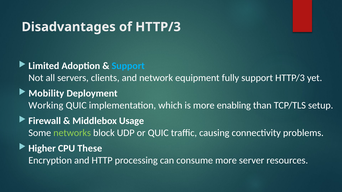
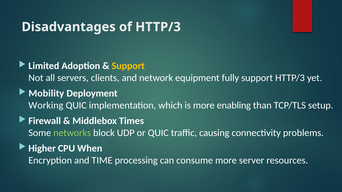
Support colour: light blue -> yellow (128, 66)
Usage: Usage -> Times (131, 121)
These: These -> When (90, 149)
HTTP: HTTP -> TIME (102, 161)
